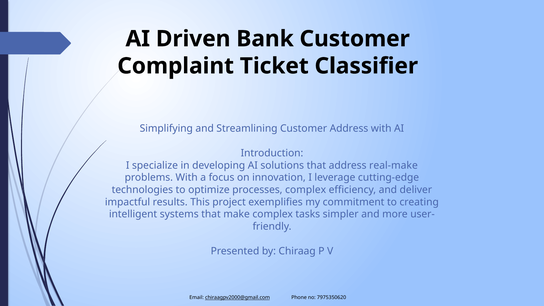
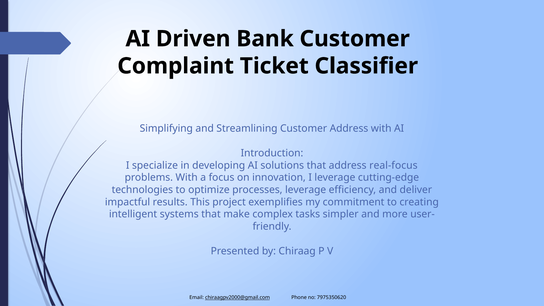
real-make: real-make -> real-focus (393, 165)
processes complex: complex -> leverage (306, 190)
